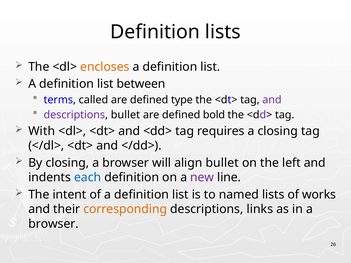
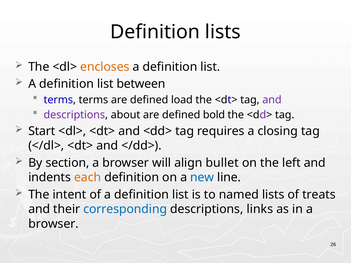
terms called: called -> terms (93, 100)
type: type -> load (182, 100)
descriptions bullet: bullet -> about (125, 115)
With: With -> Start (42, 131)
By closing: closing -> section (67, 163)
each colour: blue -> orange (88, 178)
new colour: purple -> blue (202, 178)
works: works -> treats (319, 195)
corresponding colour: orange -> blue (125, 209)
